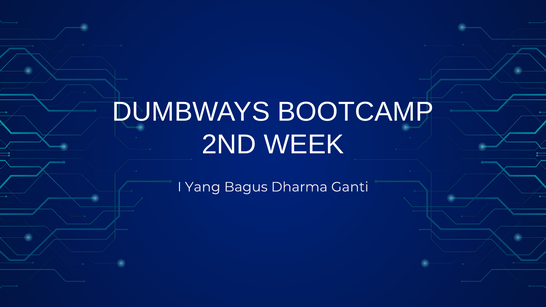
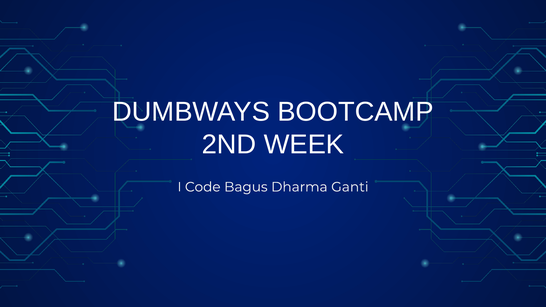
Yang: Yang -> Code (203, 187)
